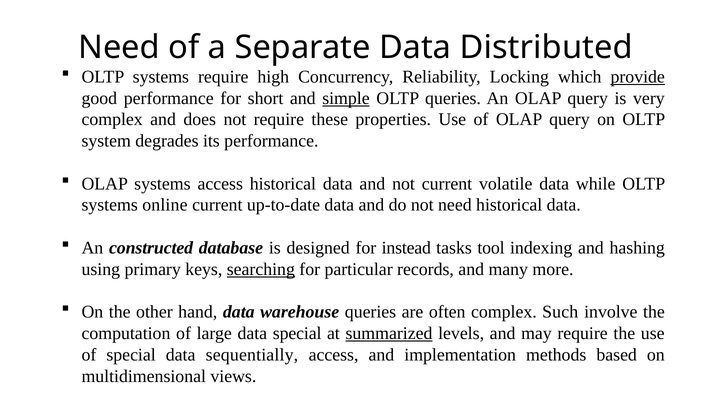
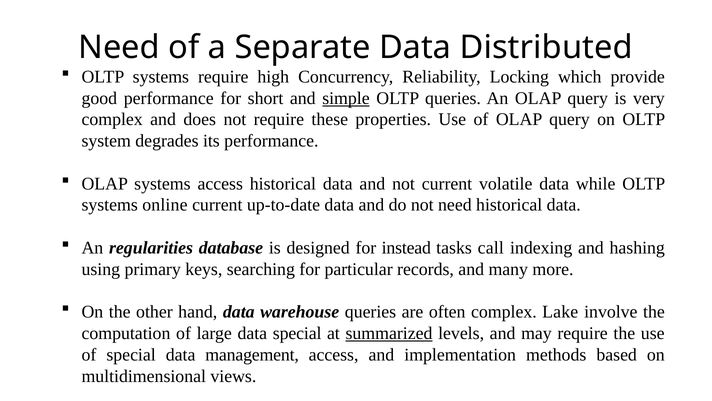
provide underline: present -> none (638, 77)
constructed: constructed -> regularities (151, 248)
tool: tool -> call (491, 248)
searching underline: present -> none (261, 269)
Such: Such -> Lake (560, 312)
sequentially: sequentially -> management (252, 354)
